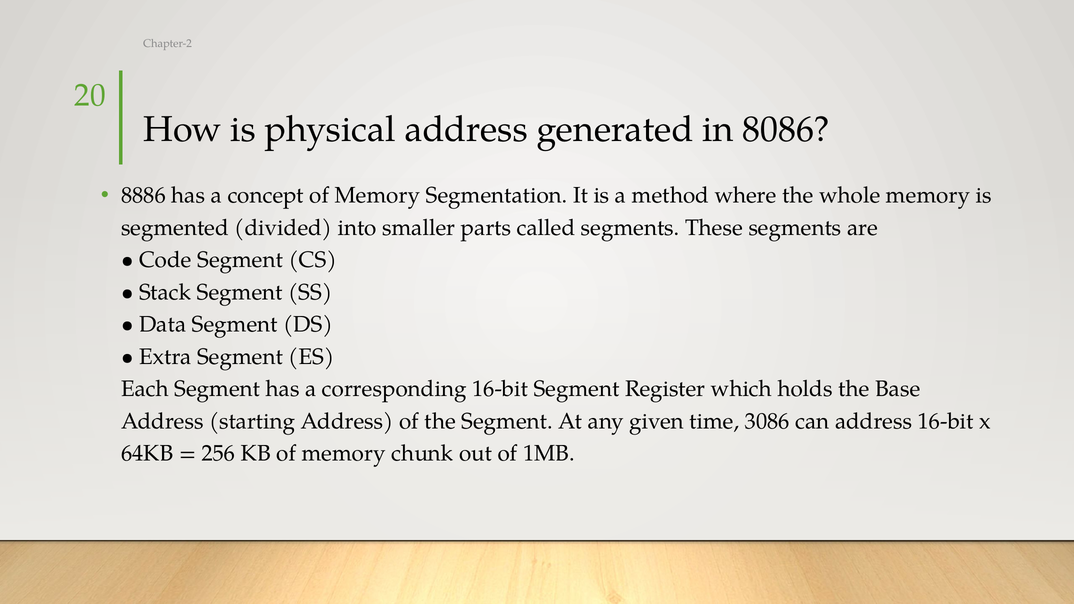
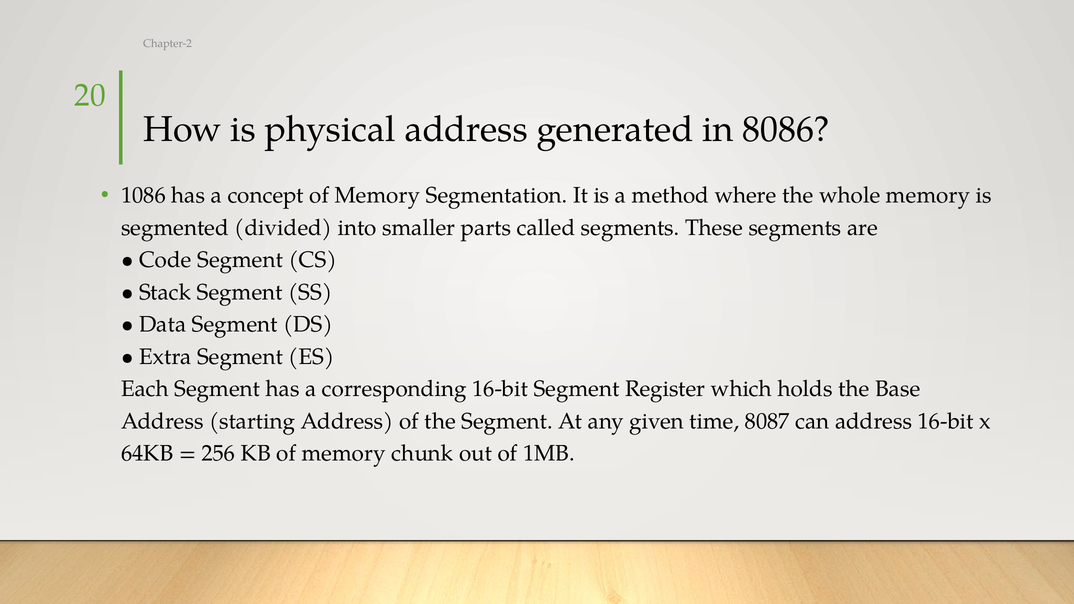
8886: 8886 -> 1086 (143, 196)
3086: 3086 -> 8087 (767, 421)
